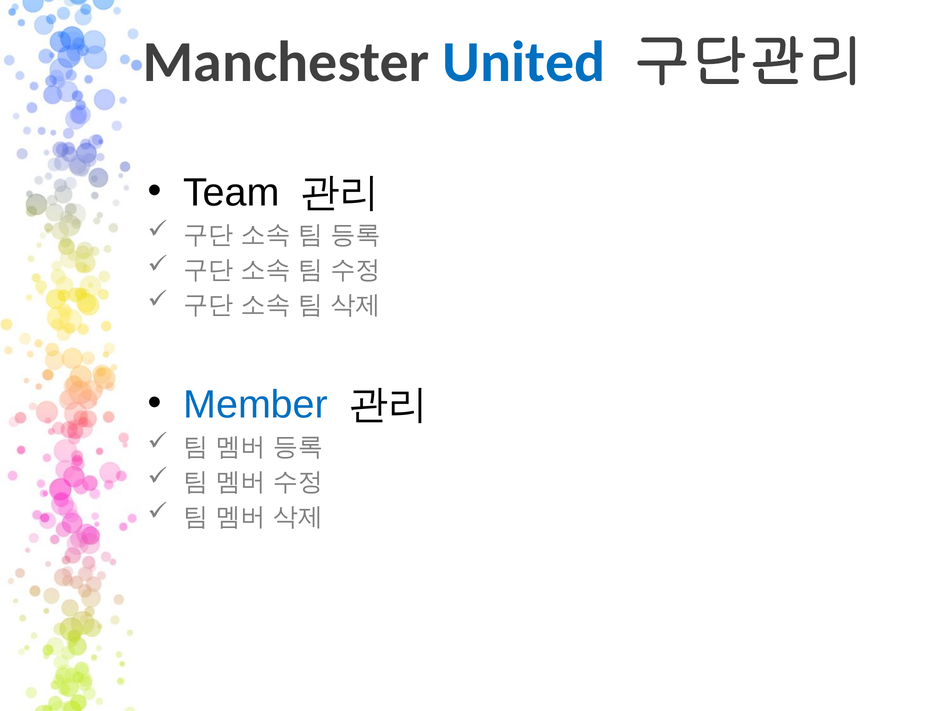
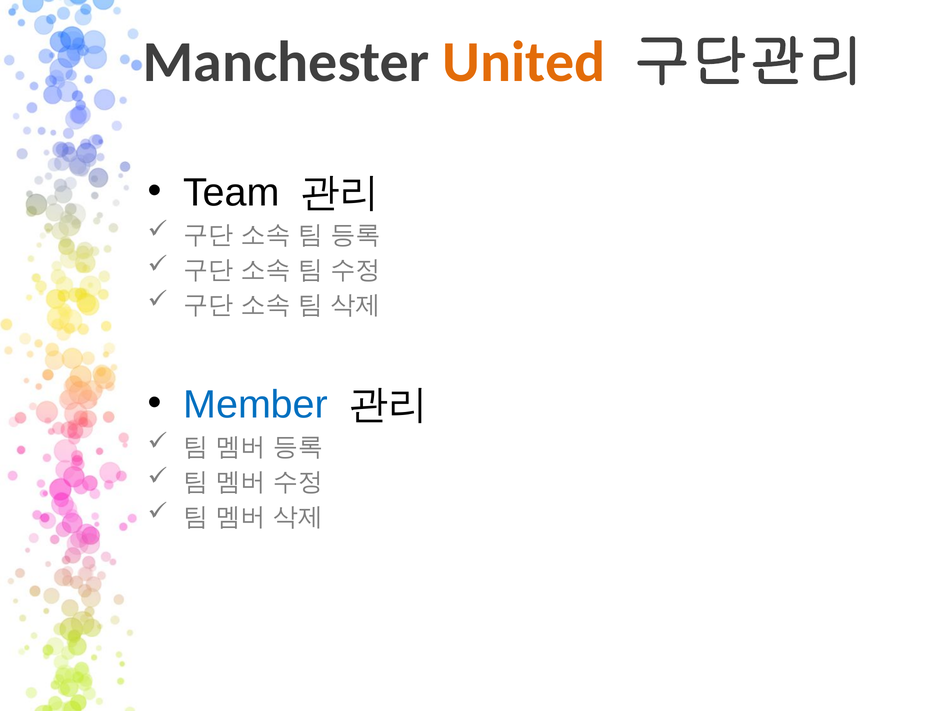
United colour: blue -> orange (524, 62)
